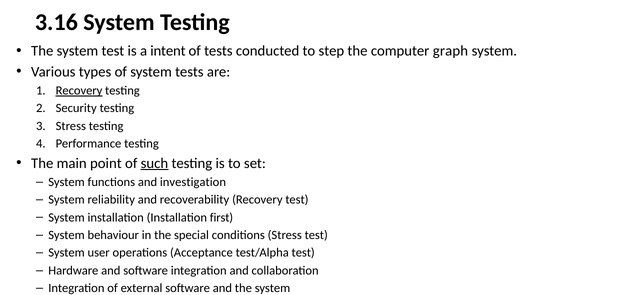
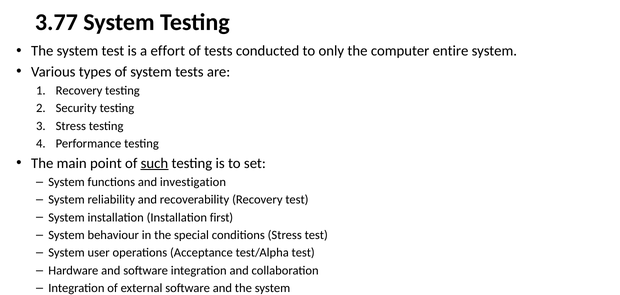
3.16: 3.16 -> 3.77 (56, 22)
intent: intent -> effort (168, 51)
step: step -> only (331, 51)
graph: graph -> entire (451, 51)
Recovery underline: present -> none (79, 91)
